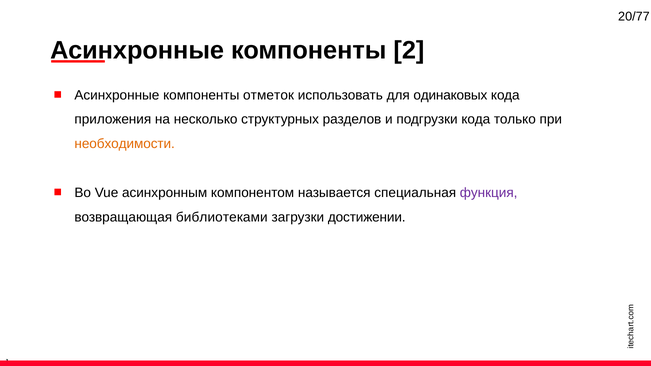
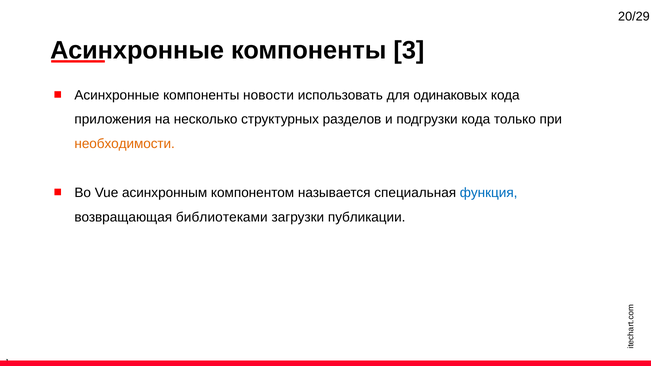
20/77: 20/77 -> 20/29 (634, 16)
2: 2 -> 3 (409, 51)
отметок: отметок -> новости (269, 95)
функция colour: purple -> blue (489, 193)
достижении: достижении -> публикации (367, 217)
